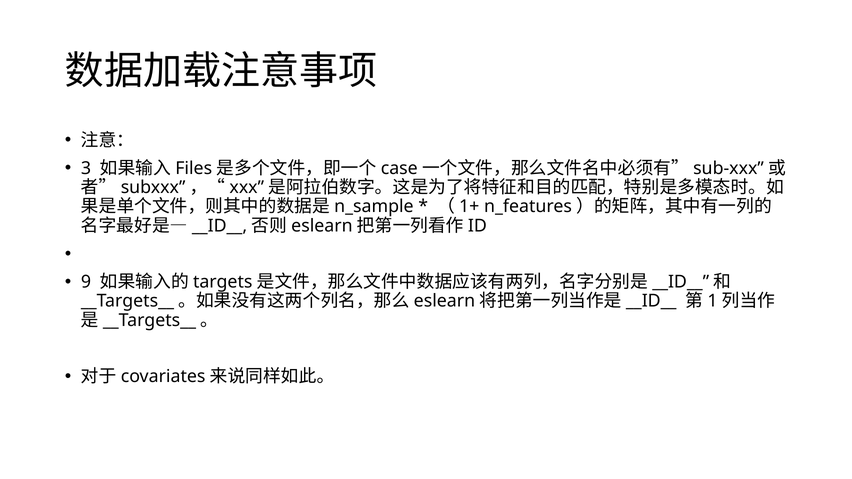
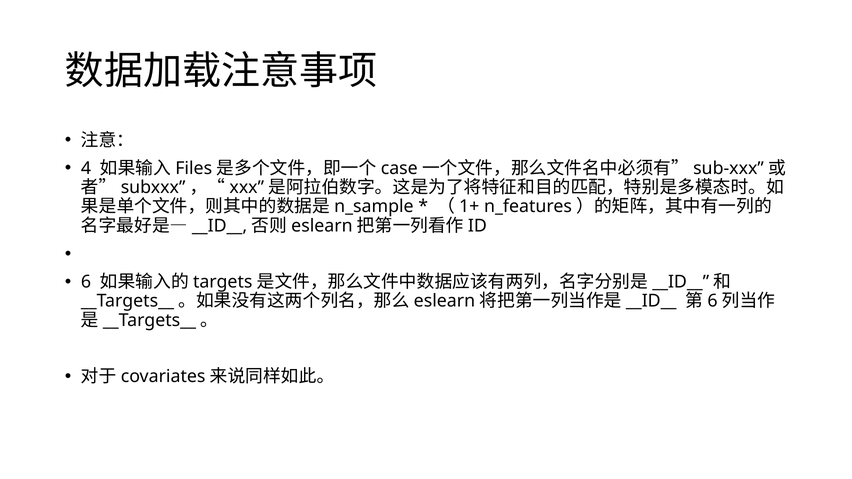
3: 3 -> 4 (86, 168)
9: 9 -> 6 (86, 282)
1: 1 -> 6 (713, 301)
